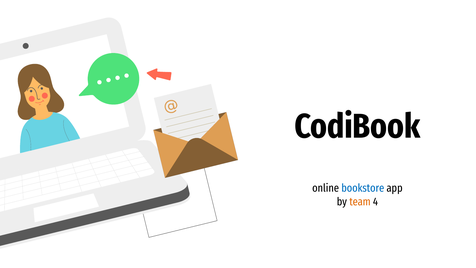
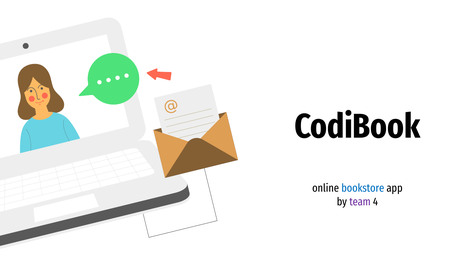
team colour: orange -> purple (360, 202)
